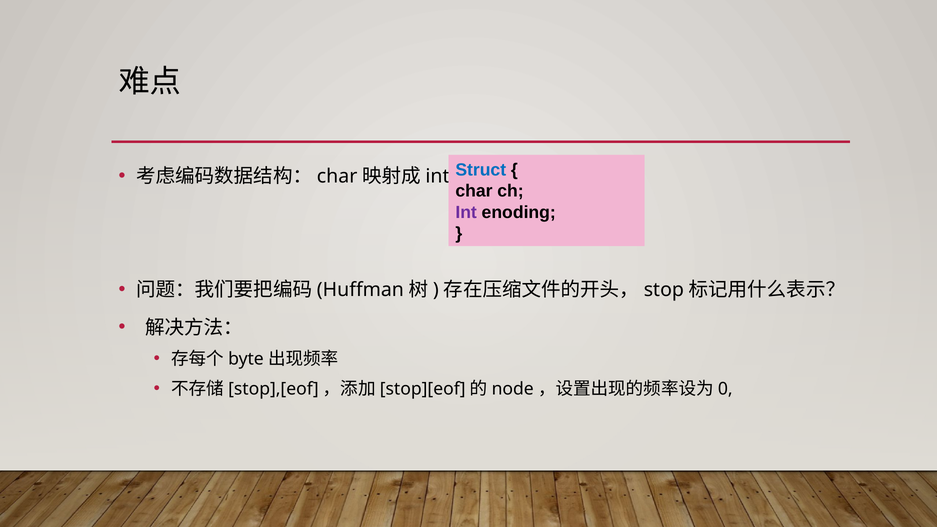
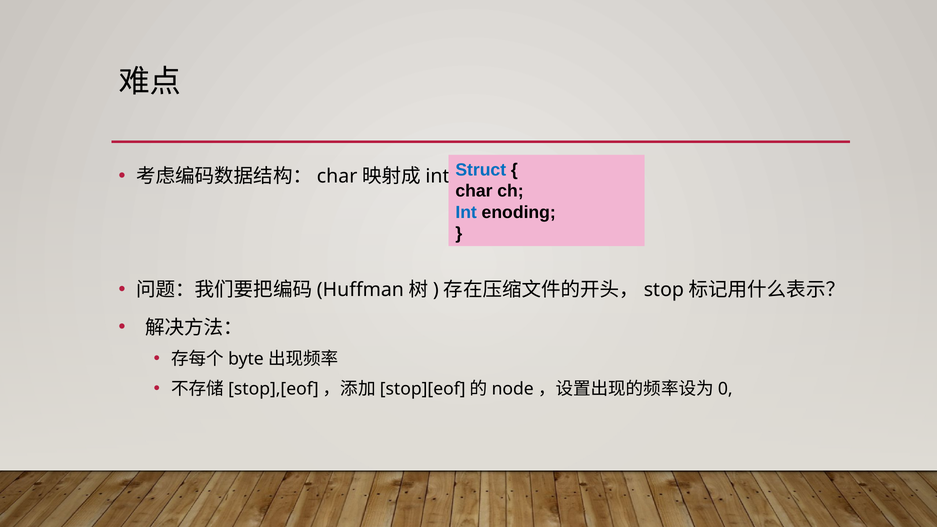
Int colour: purple -> blue (466, 212)
